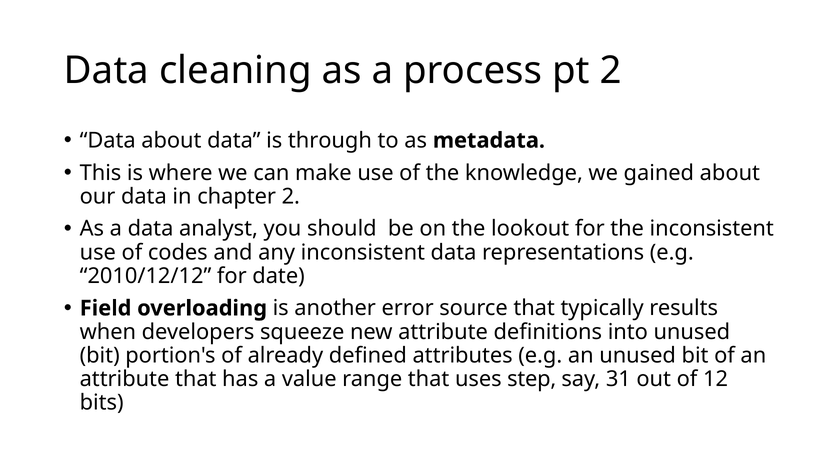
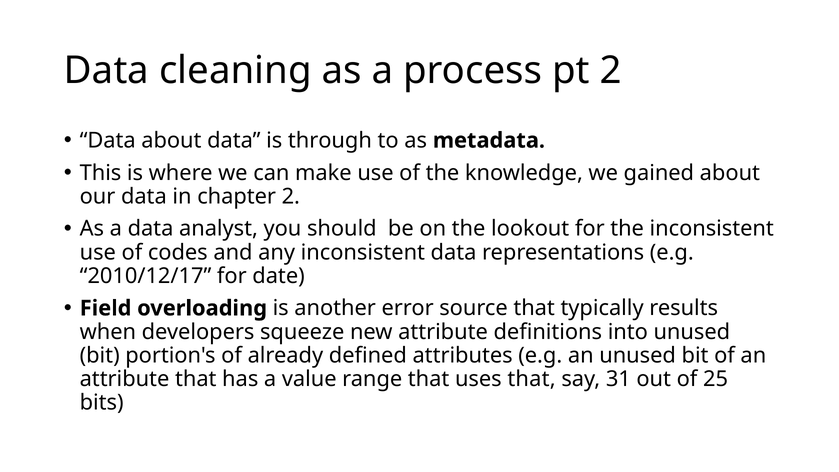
2010/12/12: 2010/12/12 -> 2010/12/17 (146, 276)
uses step: step -> that (531, 379)
12: 12 -> 25 (716, 379)
